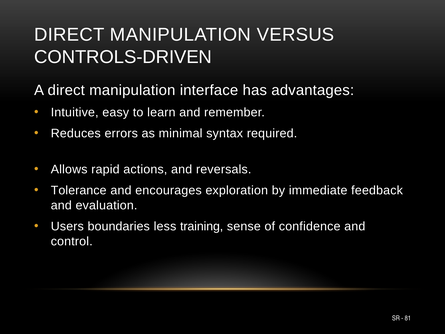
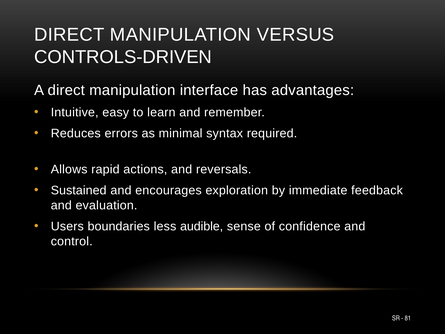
Tolerance: Tolerance -> Sustained (79, 190)
training: training -> audible (202, 226)
